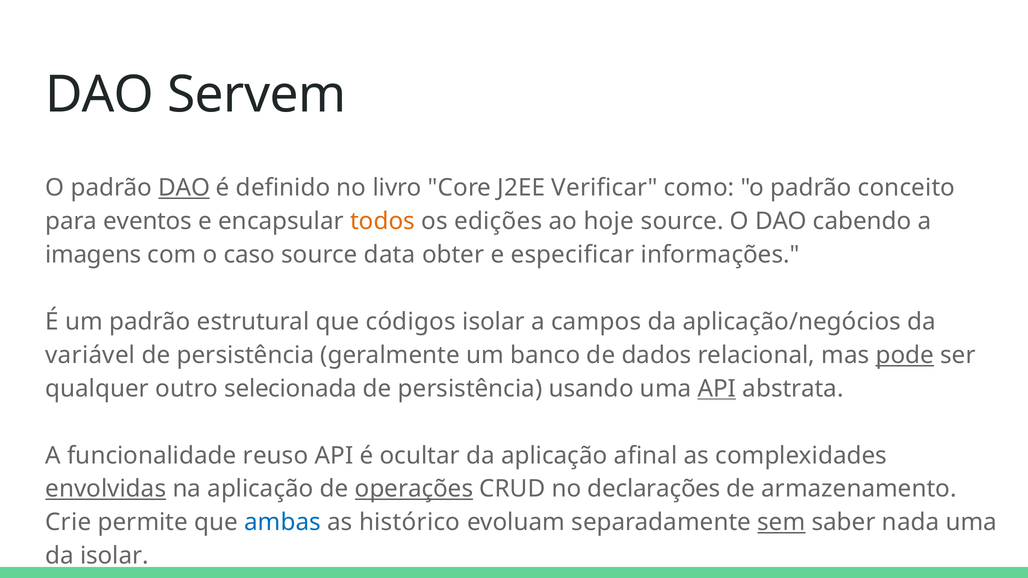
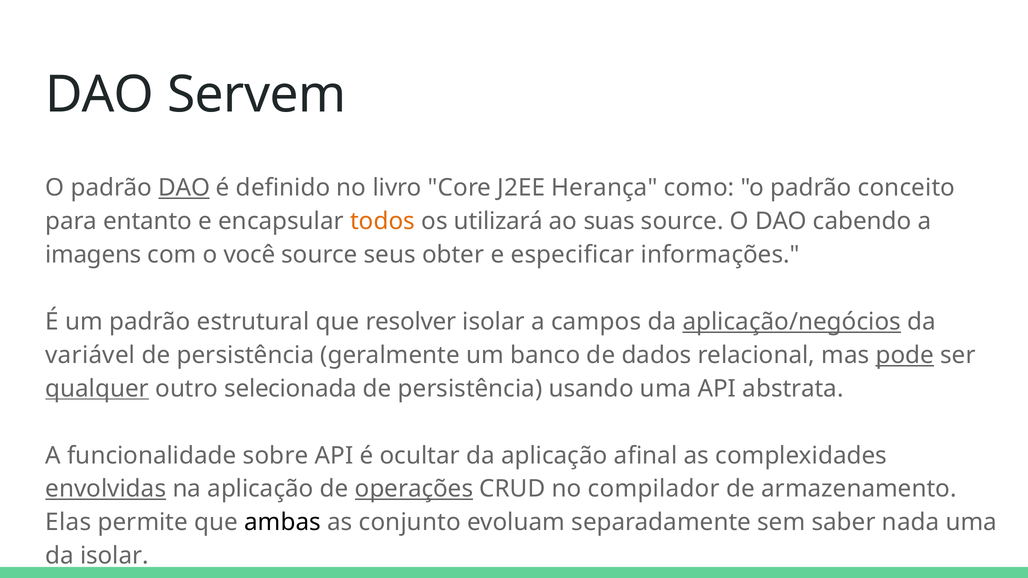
Verificar: Verificar -> Herança (604, 188)
eventos: eventos -> entanto (148, 221)
edições: edições -> utilizará (498, 221)
hoje: hoje -> suas (609, 221)
caso: caso -> você (250, 255)
data: data -> seus (390, 255)
códigos: códigos -> resolver (411, 322)
aplicação/negócios underline: none -> present (792, 322)
qualquer underline: none -> present (97, 389)
API underline: present -> none (717, 389)
reuso: reuso -> sobre (276, 456)
declarações: declarações -> compilador (654, 489)
Crie: Crie -> Elas (68, 523)
ambas colour: blue -> black (283, 523)
histórico: histórico -> conjunto (410, 523)
sem underline: present -> none (781, 523)
